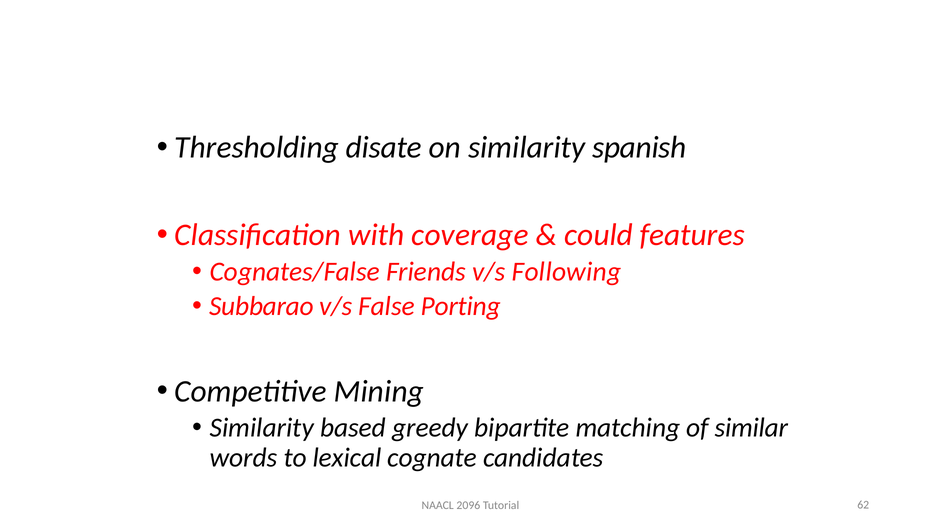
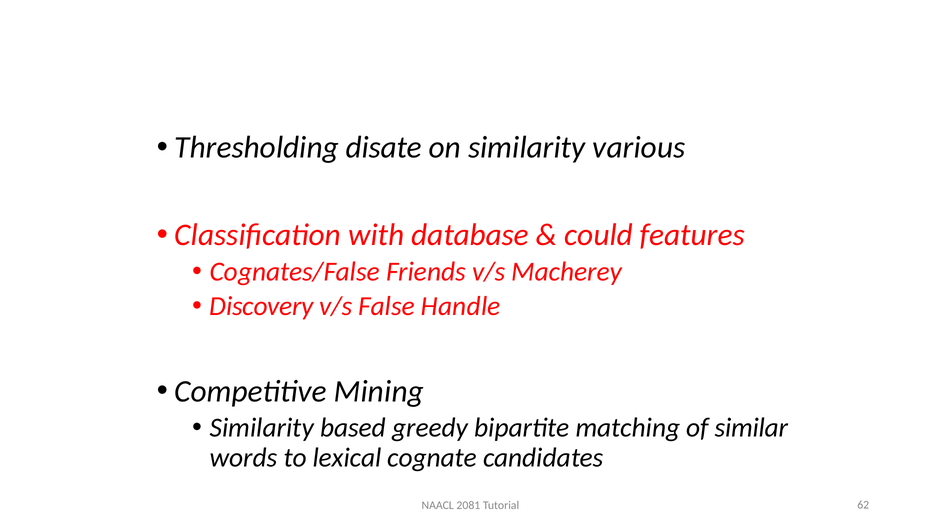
spanish: spanish -> various (639, 148)
coverage: coverage -> database (470, 235)
Following: Following -> Macherey (567, 272)
Subbarao: Subbarao -> Discovery (262, 306)
Porting: Porting -> Handle (461, 306)
2096: 2096 -> 2081 (468, 505)
